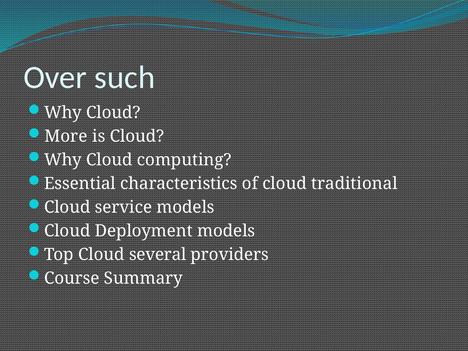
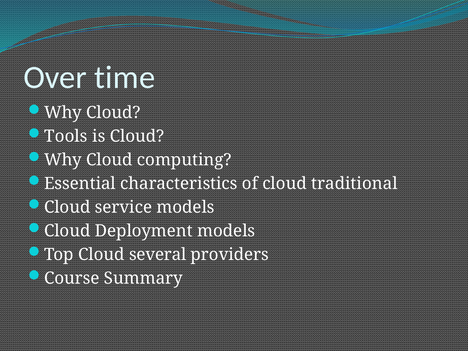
such: such -> time (125, 77)
More: More -> Tools (66, 136)
